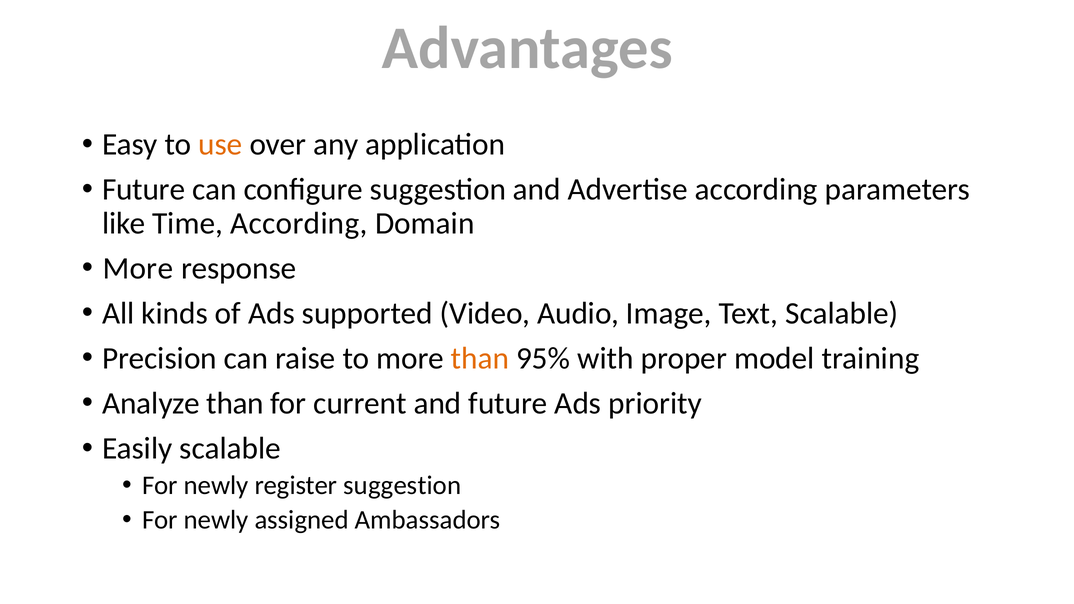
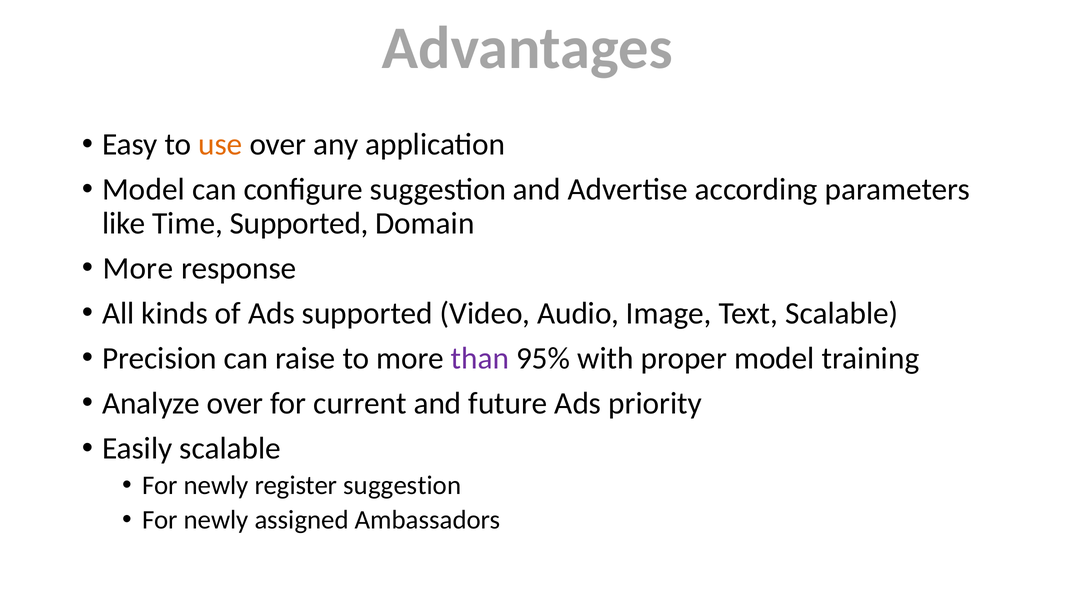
Future: Future -> Model (143, 190)
Time According: According -> Supported (299, 223)
than colour: orange -> purple (480, 358)
Analyze than: than -> over (235, 403)
